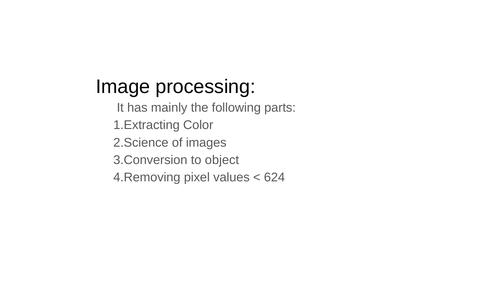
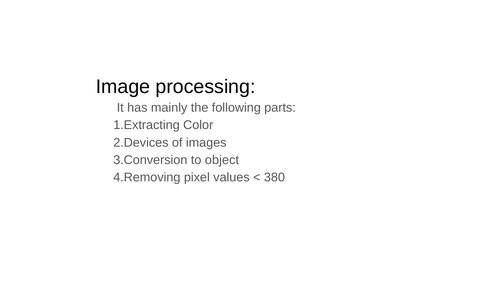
2.Science: 2.Science -> 2.Devices (141, 143)
624: 624 -> 380 (274, 178)
